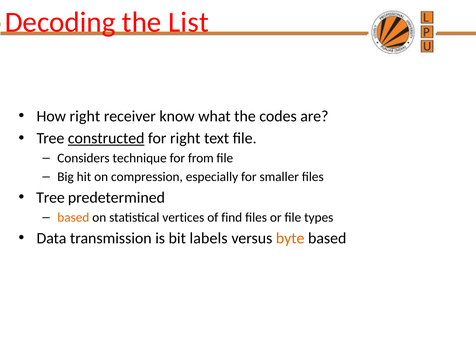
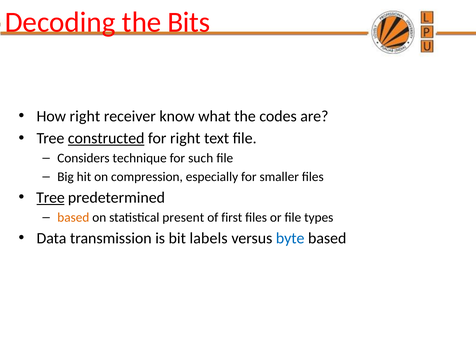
List: List -> Bits (189, 22)
from: from -> such (201, 158)
Tree underline: none -> present (50, 198)
vertices: vertices -> present (183, 217)
find: find -> first (232, 217)
byte colour: orange -> blue (290, 238)
